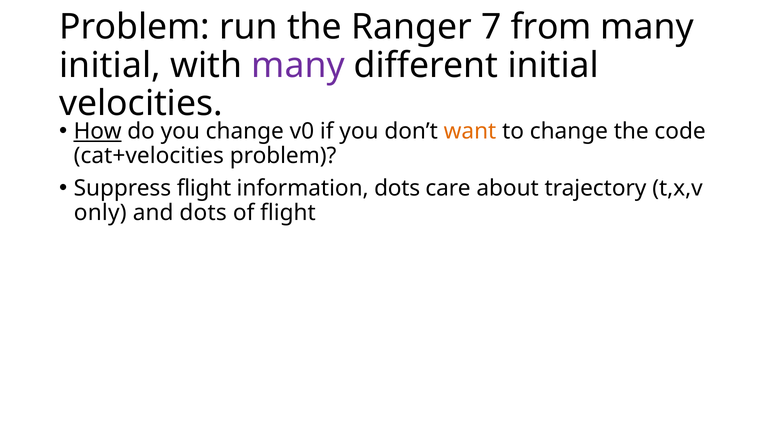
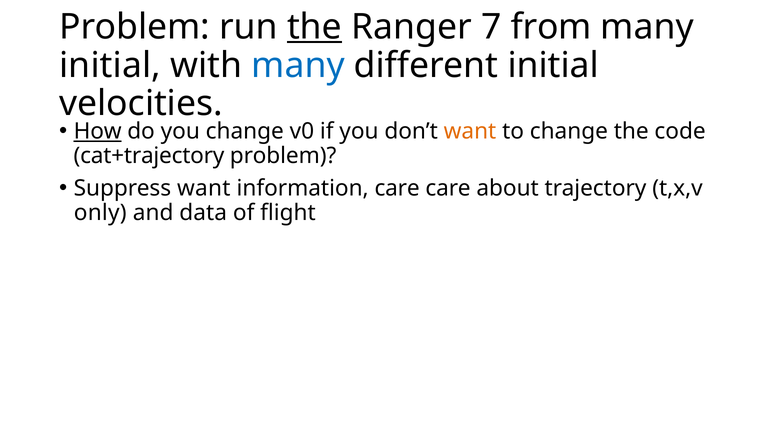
the underline: none -> present (315, 27)
many colour: purple -> blue (298, 65)
cat+velocities: cat+velocities -> cat+trajectory (149, 156)
Suppress flight: flight -> want (204, 188)
information dots: dots -> care (397, 188)
and dots: dots -> data (203, 213)
